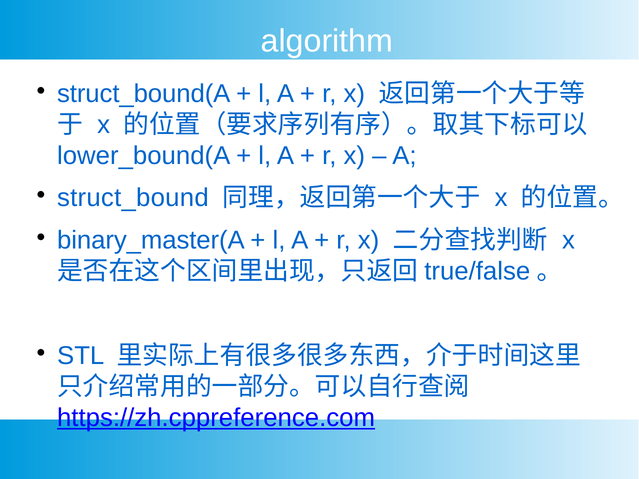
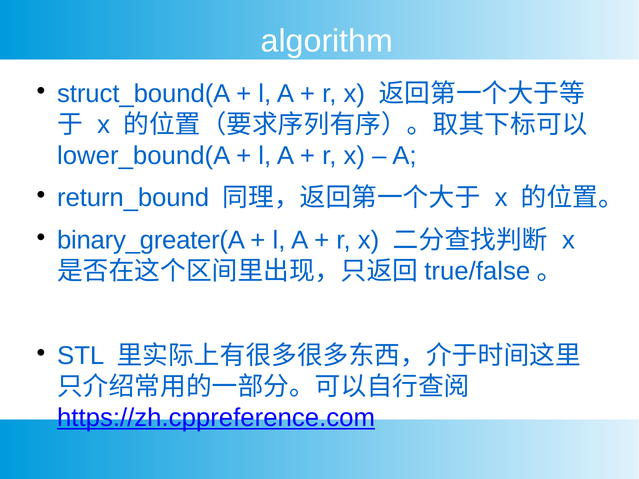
struct_bound: struct_bound -> return_bound (133, 198)
binary_master(A: binary_master(A -> binary_greater(A (151, 240)
